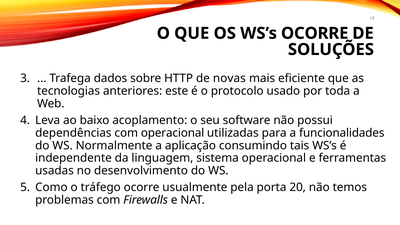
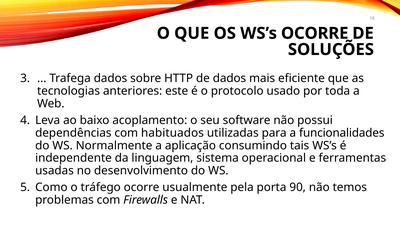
de novas: novas -> dados (229, 78)
com operacional: operacional -> habituados (172, 133)
20: 20 -> 90 (298, 187)
